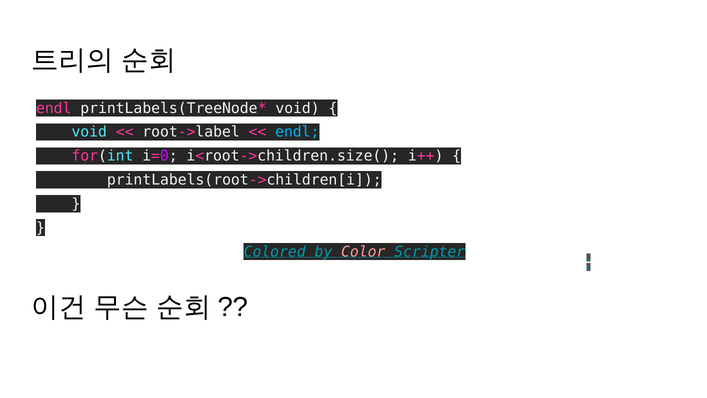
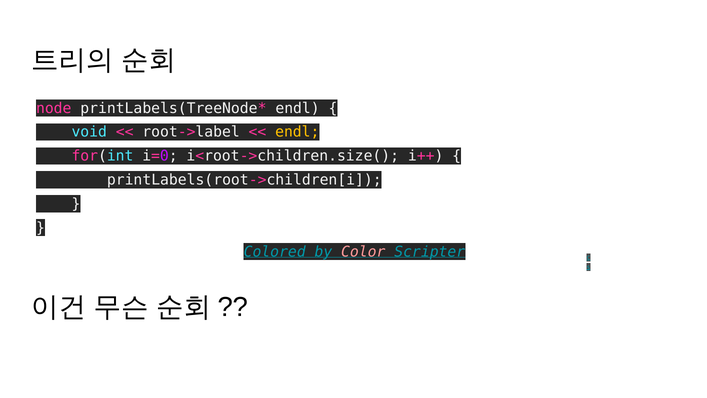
endl: endl -> node (54, 108)
void: void -> endl (298, 108)
endl colour: light blue -> yellow (297, 132)
